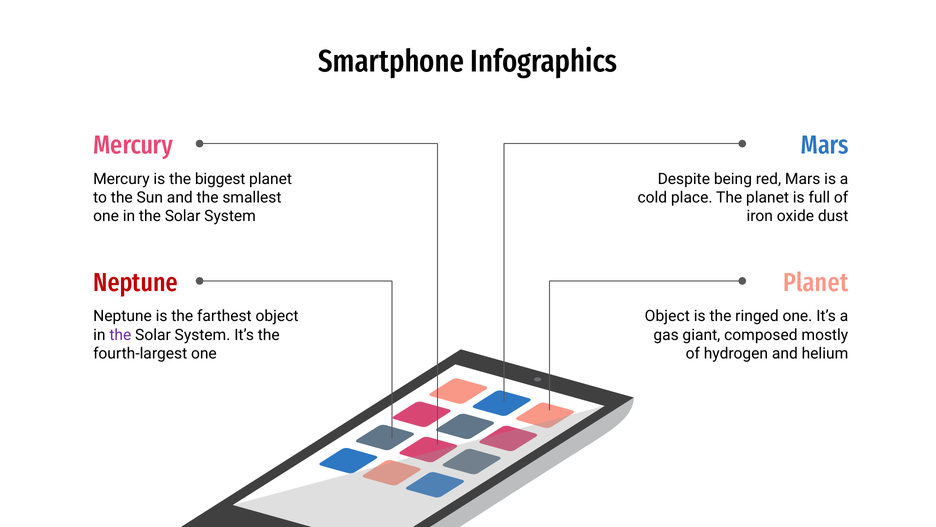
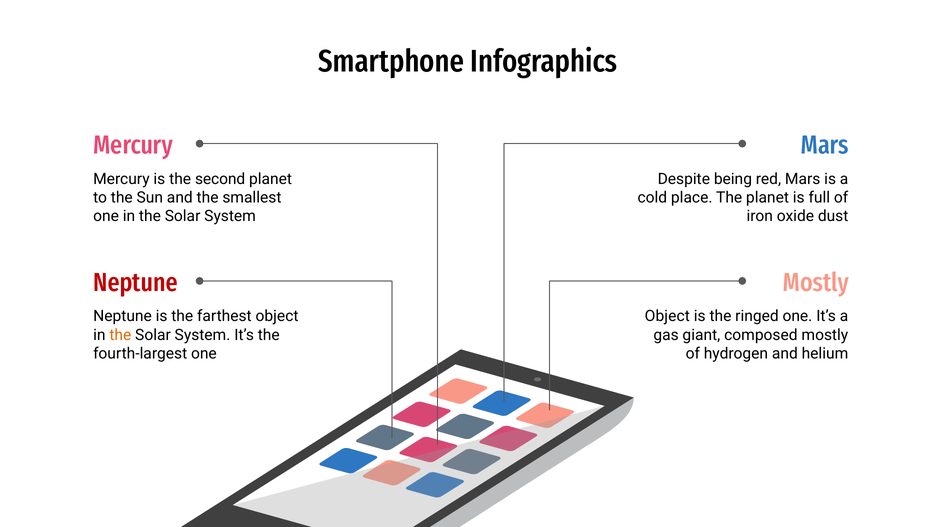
biggest: biggest -> second (220, 179)
Planet: Planet -> Mostly (816, 282)
the colour: purple -> orange (120, 335)
